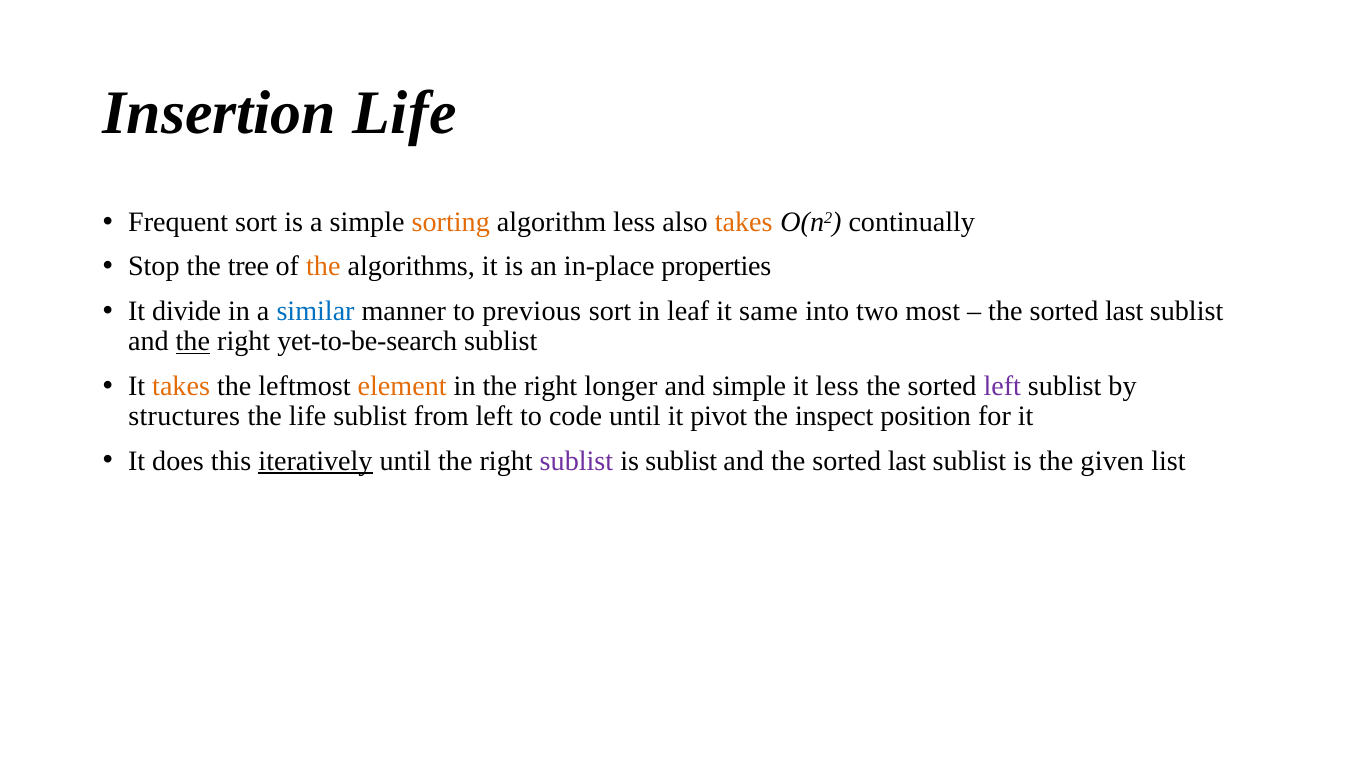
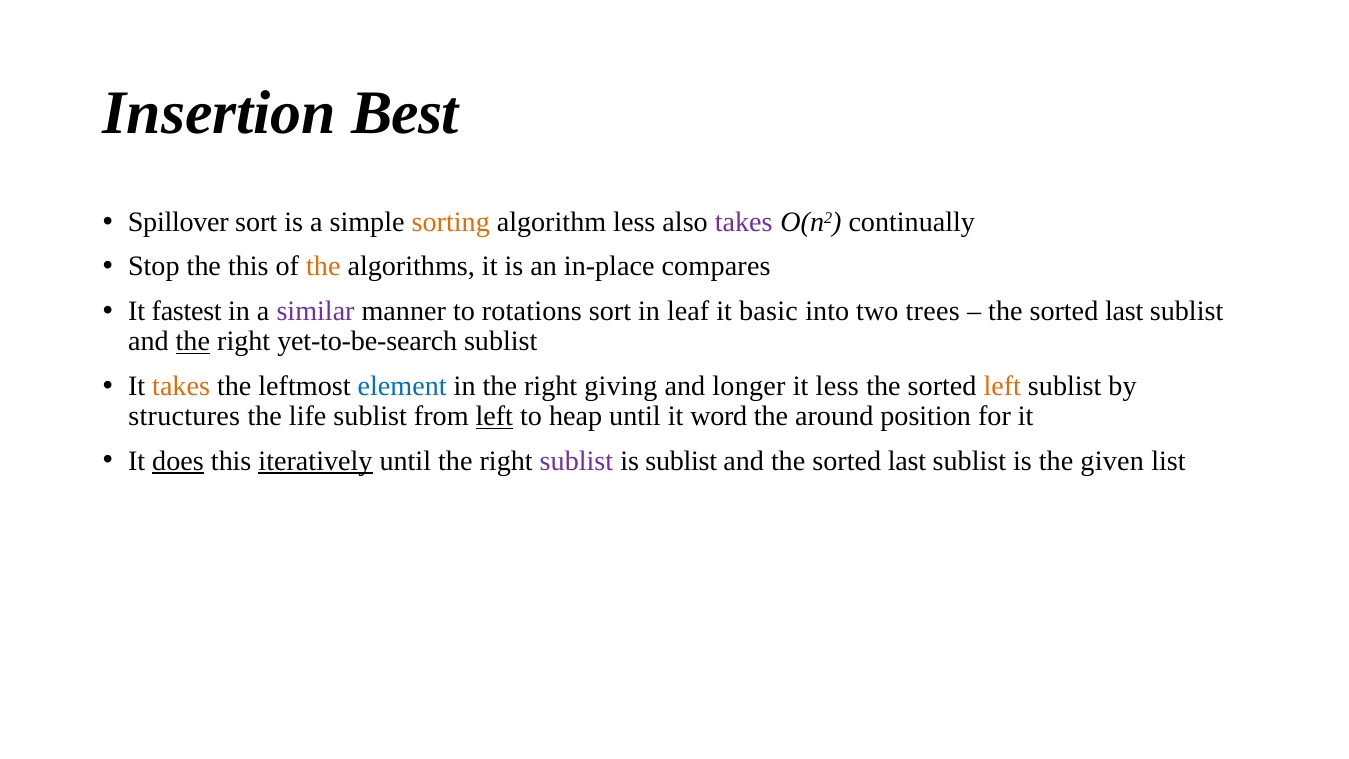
Insertion Life: Life -> Best (405, 113)
Frequent: Frequent -> Spillover (178, 222)
takes colour: orange -> purple (744, 222)
the tree: tree -> this (248, 267)
properties: properties -> compares (716, 267)
divide: divide -> fastest (187, 311)
similar colour: blue -> purple (316, 311)
previous: previous -> rotations (532, 311)
same: same -> basic (768, 311)
most: most -> trees (933, 311)
element colour: orange -> blue (402, 386)
longer: longer -> giving (621, 386)
and simple: simple -> longer (749, 386)
left colour: purple -> orange (1002, 386)
left underline: none -> present (494, 416)
code: code -> heap (576, 416)
pivot: pivot -> word (719, 416)
inspect: inspect -> around (834, 416)
does underline: none -> present (178, 461)
